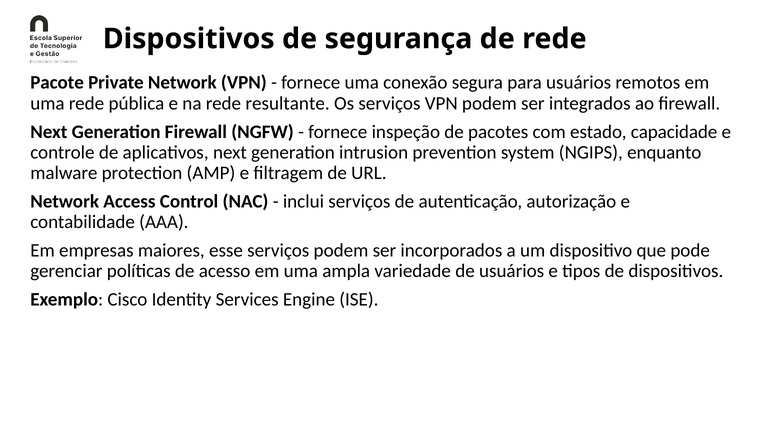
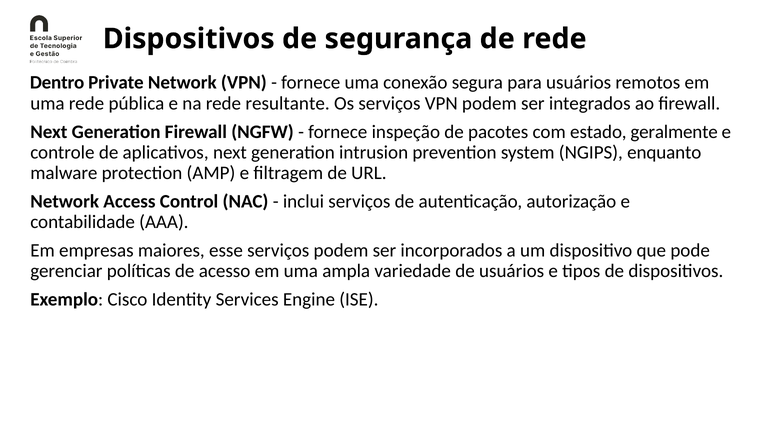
Pacote: Pacote -> Dentro (57, 83)
capacidade: capacidade -> geralmente (674, 132)
